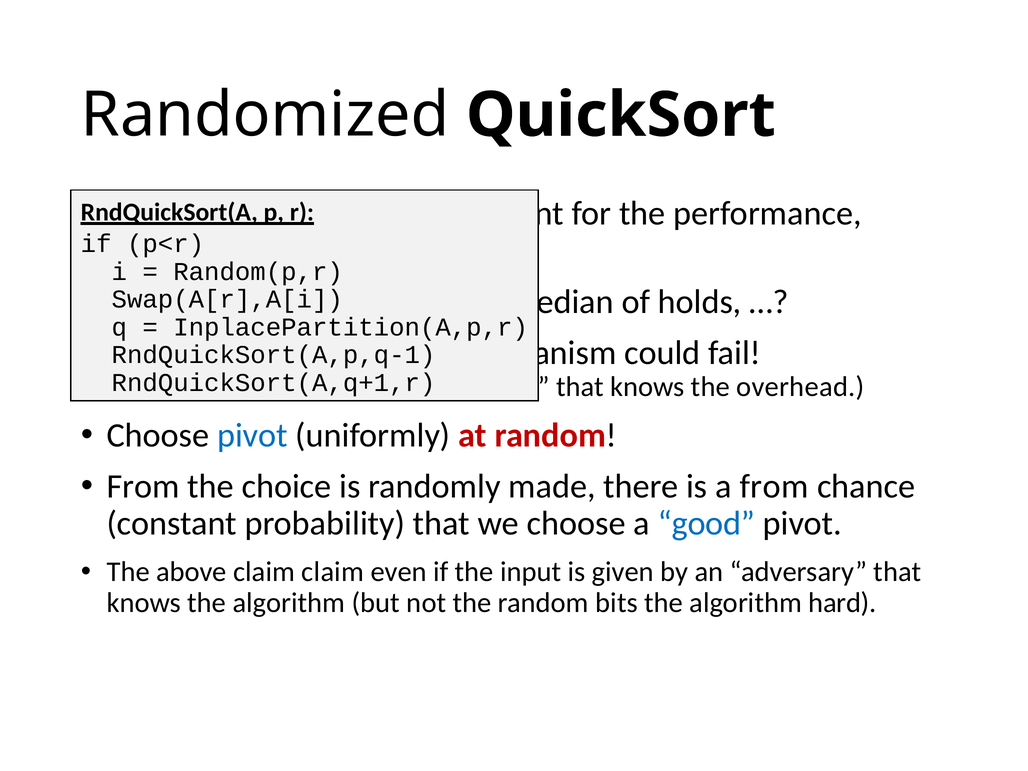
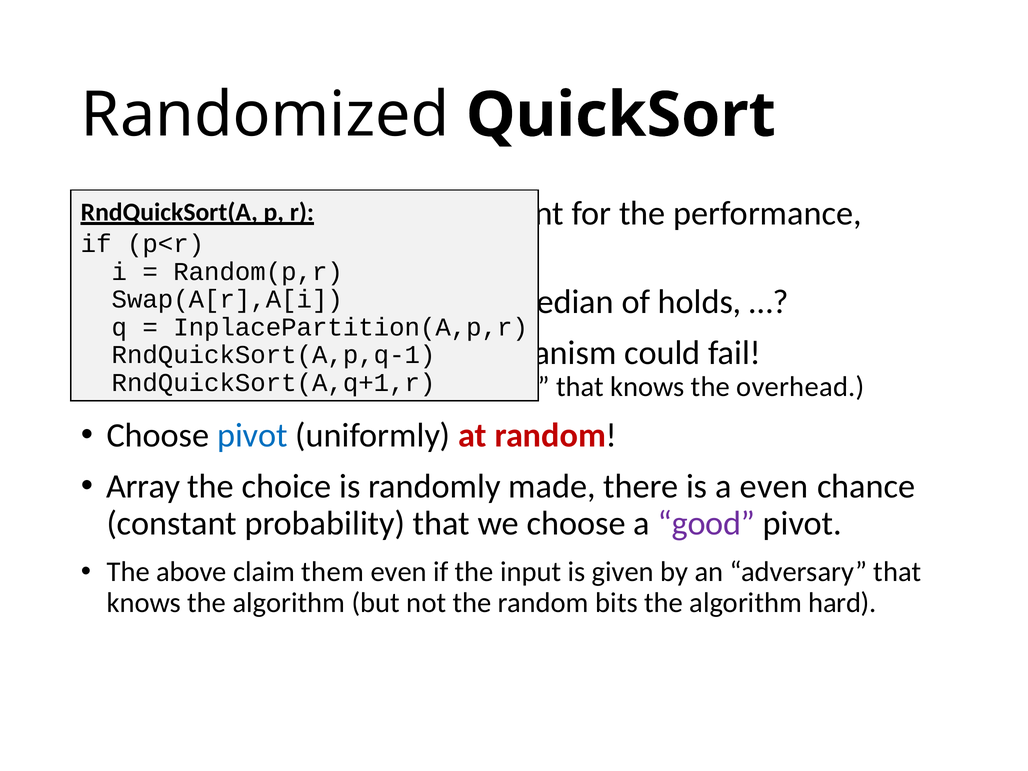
From: From -> Array (143, 486)
a from: from -> even (774, 486)
good colour: blue -> purple (706, 523)
claim claim: claim -> them (333, 572)
